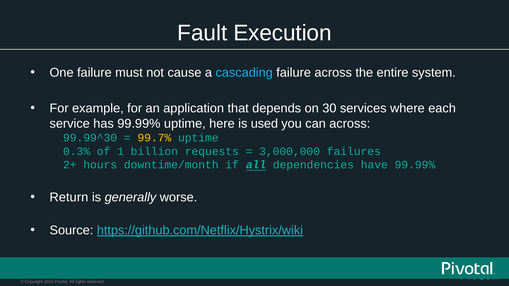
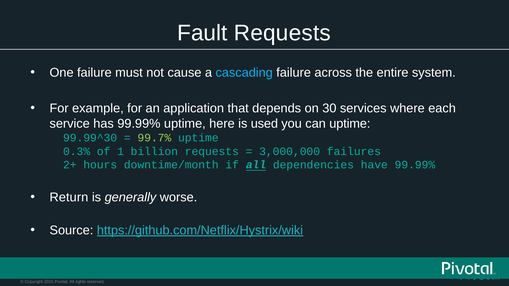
Fault Execution: Execution -> Requests (282, 33)
can across: across -> uptime (350, 124)
99.7% colour: yellow -> light green (154, 138)
